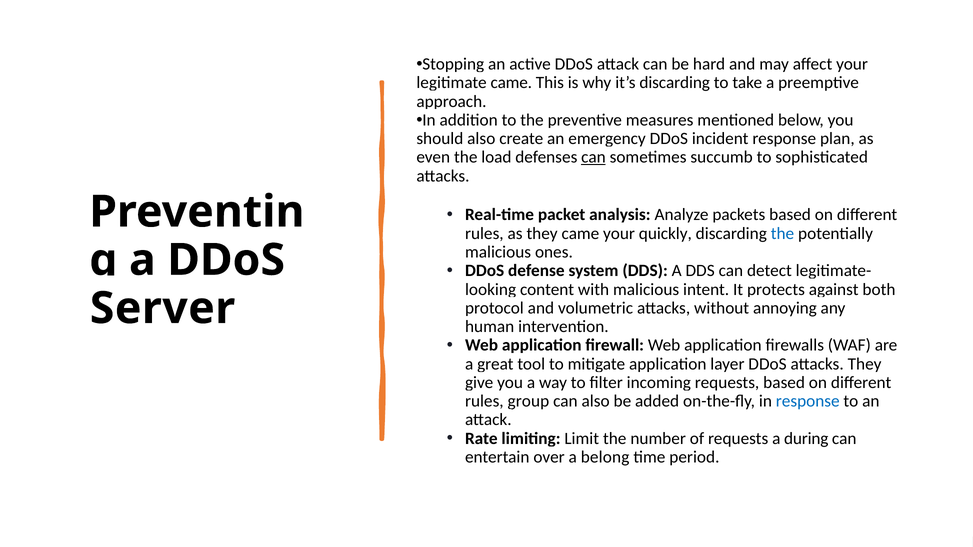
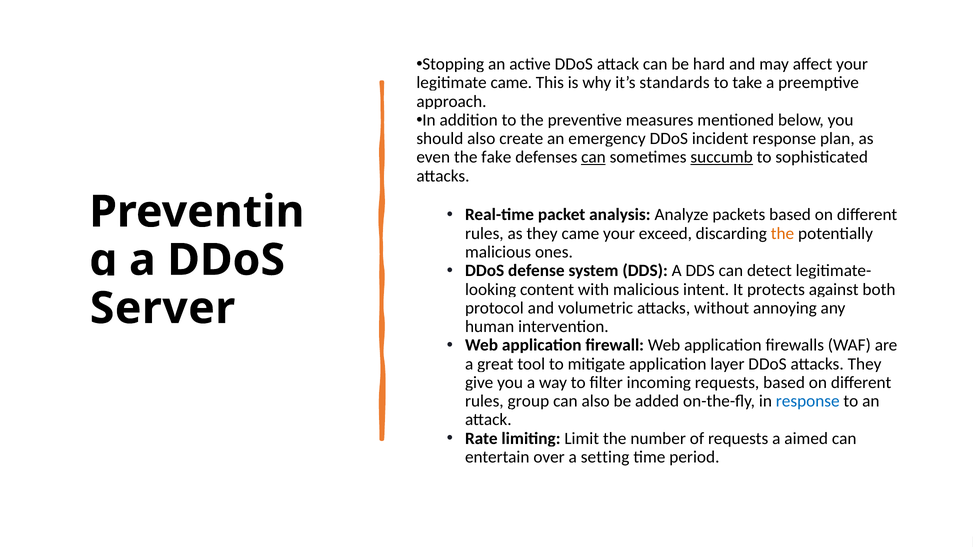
it’s discarding: discarding -> standards (675, 83)
load: load -> fake (496, 157)
succumb underline: none -> present (722, 157)
quickly: quickly -> exceed (665, 234)
the colour: blue -> orange (782, 234)
during: during -> aimed (806, 439)
belong: belong -> setting (605, 457)
